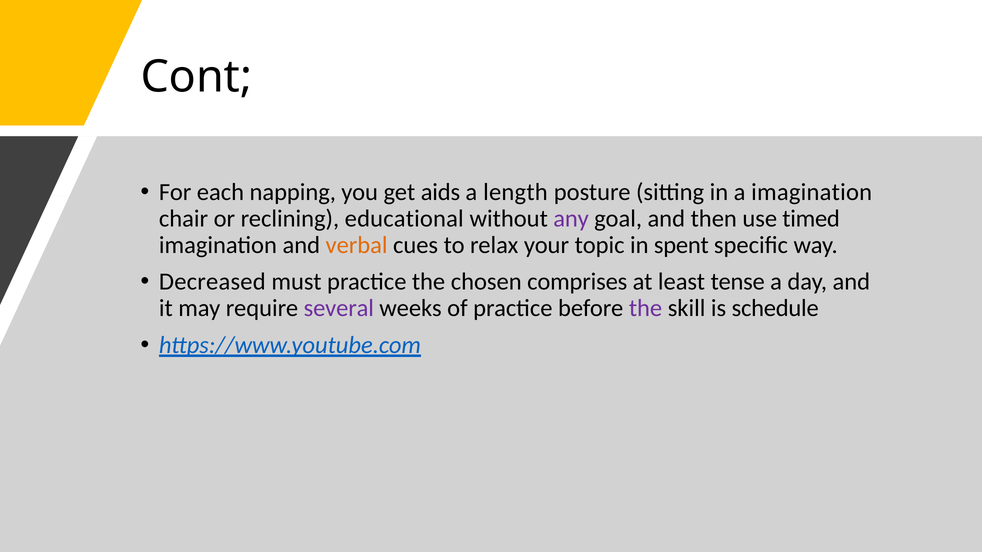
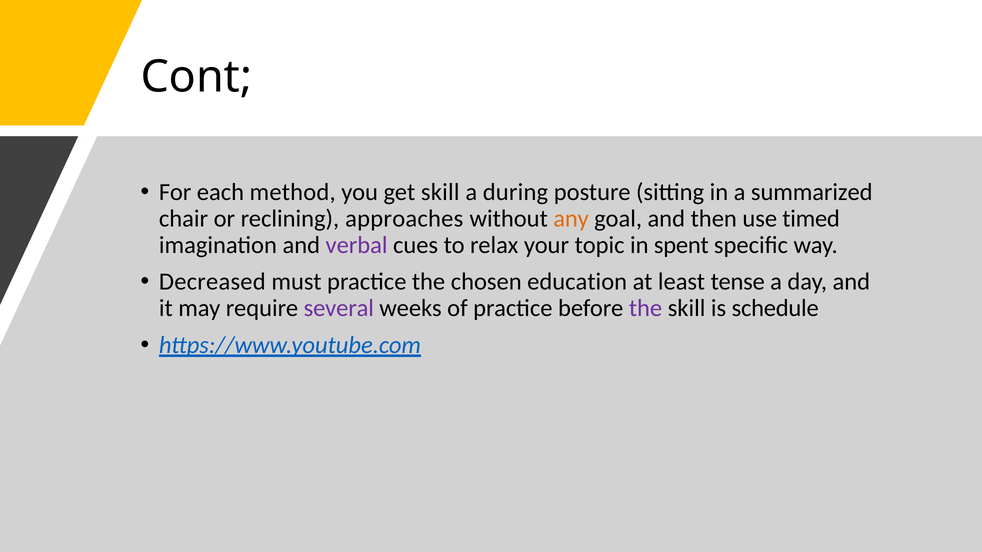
napping: napping -> method (293, 192)
get aids: aids -> skill (440, 192)
length: length -> during (515, 192)
a imagination: imagination -> summarized (812, 192)
educational: educational -> approaches (404, 219)
any colour: purple -> orange (571, 219)
verbal colour: orange -> purple (357, 245)
comprises: comprises -> education (577, 282)
